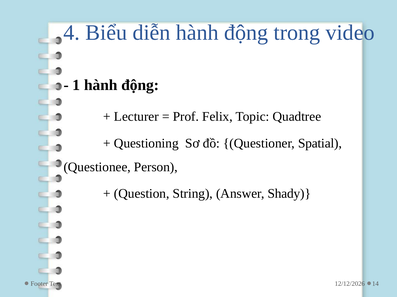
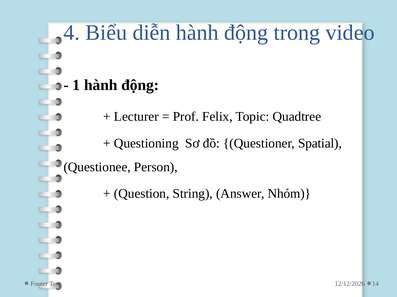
Shady: Shady -> Nhóm (289, 194)
